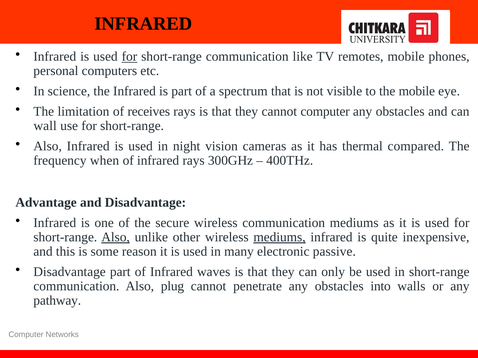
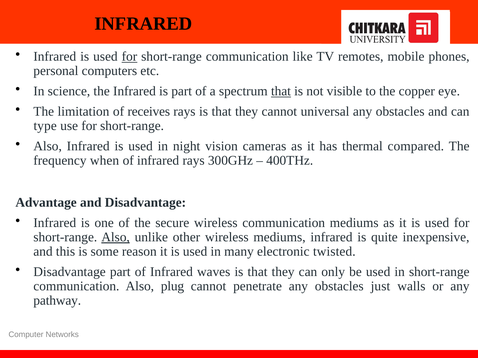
that underline: none -> present (281, 91)
the mobile: mobile -> copper (417, 91)
cannot computer: computer -> universal (325, 112)
wall: wall -> type (45, 126)
mediums underline: present -> none (280, 237)
passive: passive -> twisted (334, 252)
into: into -> just (380, 286)
